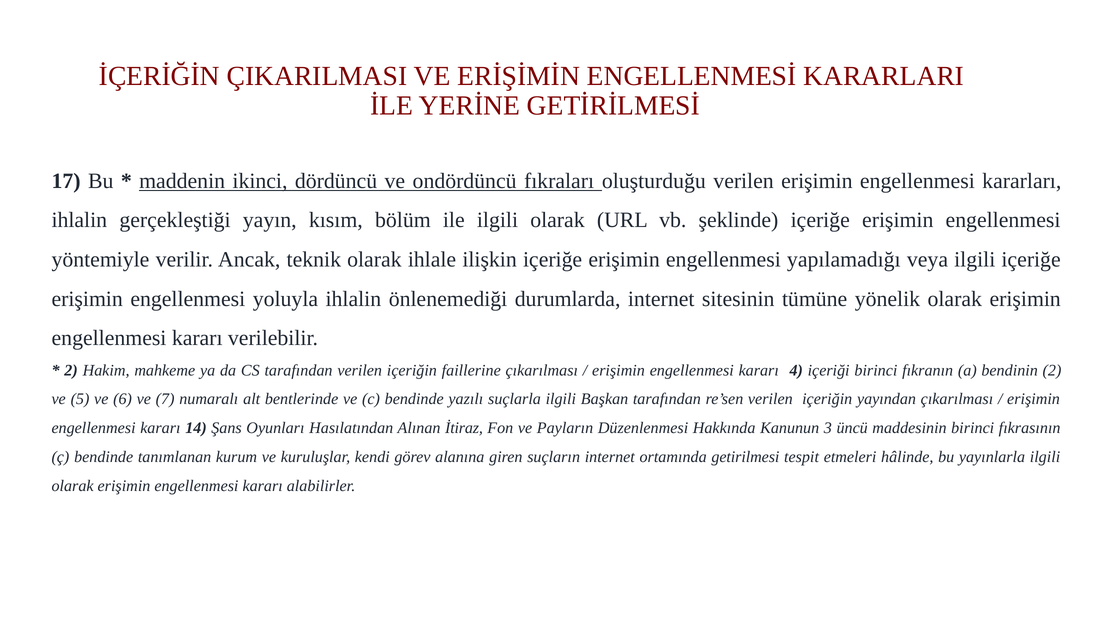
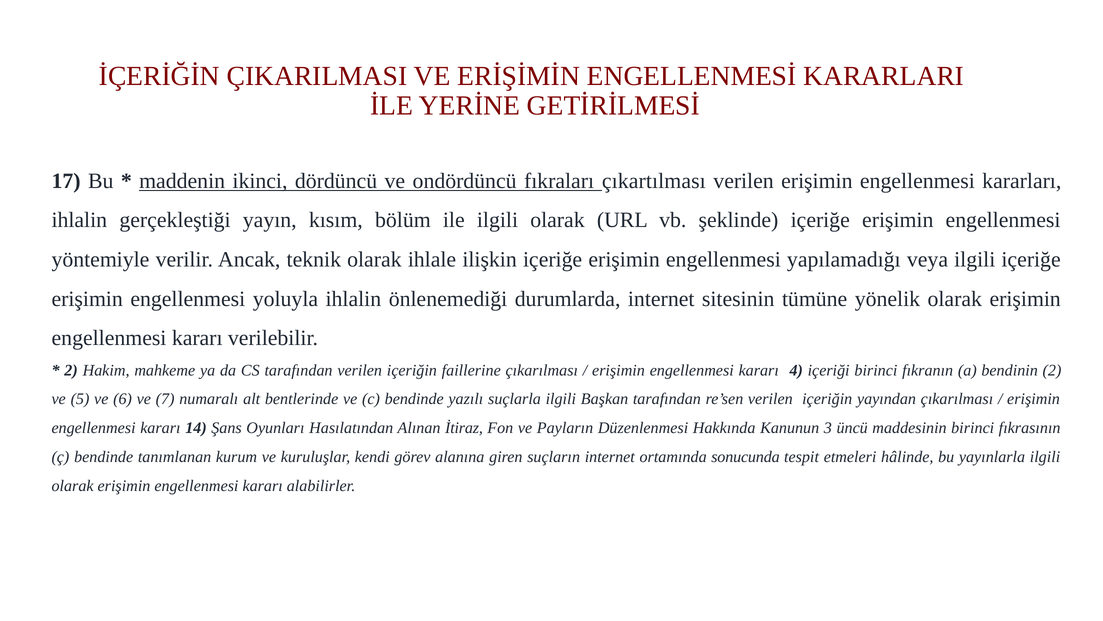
oluşturduğu: oluşturduğu -> çıkartılması (654, 181)
getirilmesi: getirilmesi -> sonucunda (745, 457)
